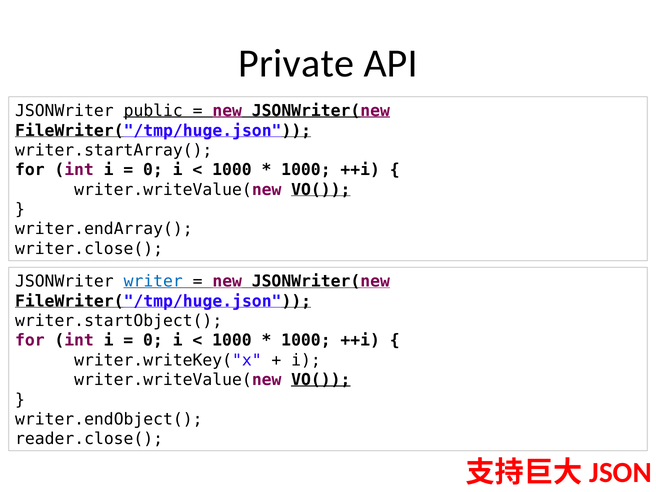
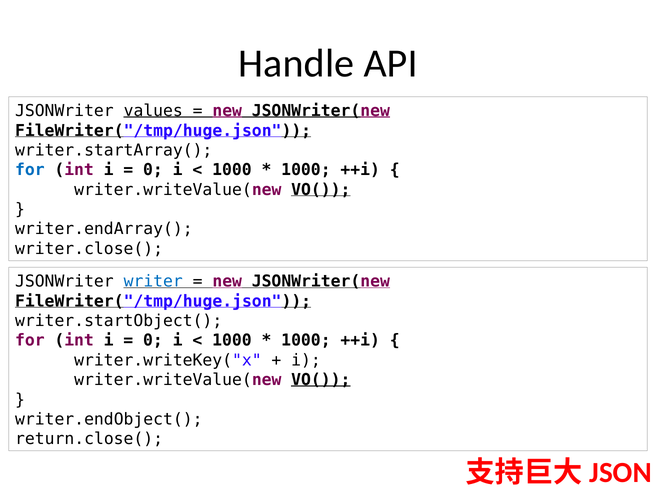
Private: Private -> Handle (296, 64)
public: public -> values (153, 111)
for colour: black -> blue (30, 170)
reader.close(: reader.close( -> return.close( (89, 439)
